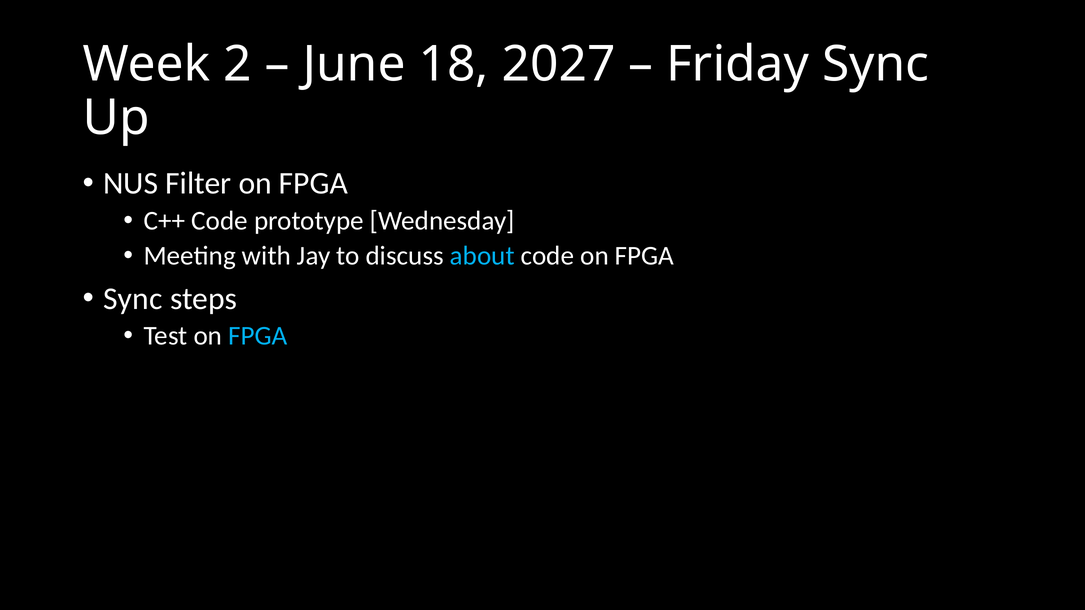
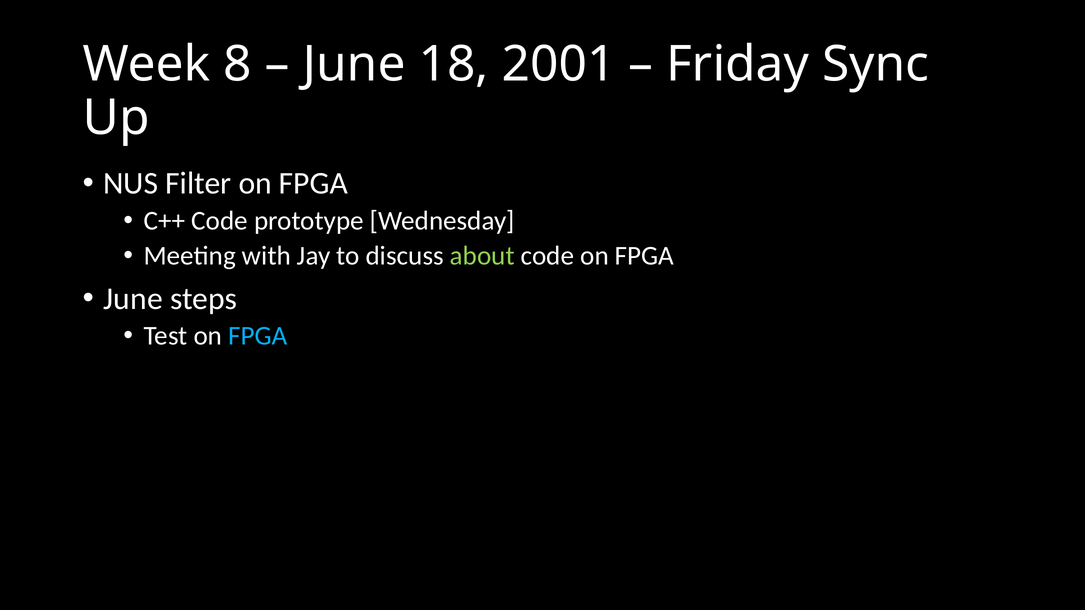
2: 2 -> 8 (238, 64)
2027: 2027 -> 2001 (559, 64)
about colour: light blue -> light green (482, 256)
Sync: Sync -> June (133, 299)
